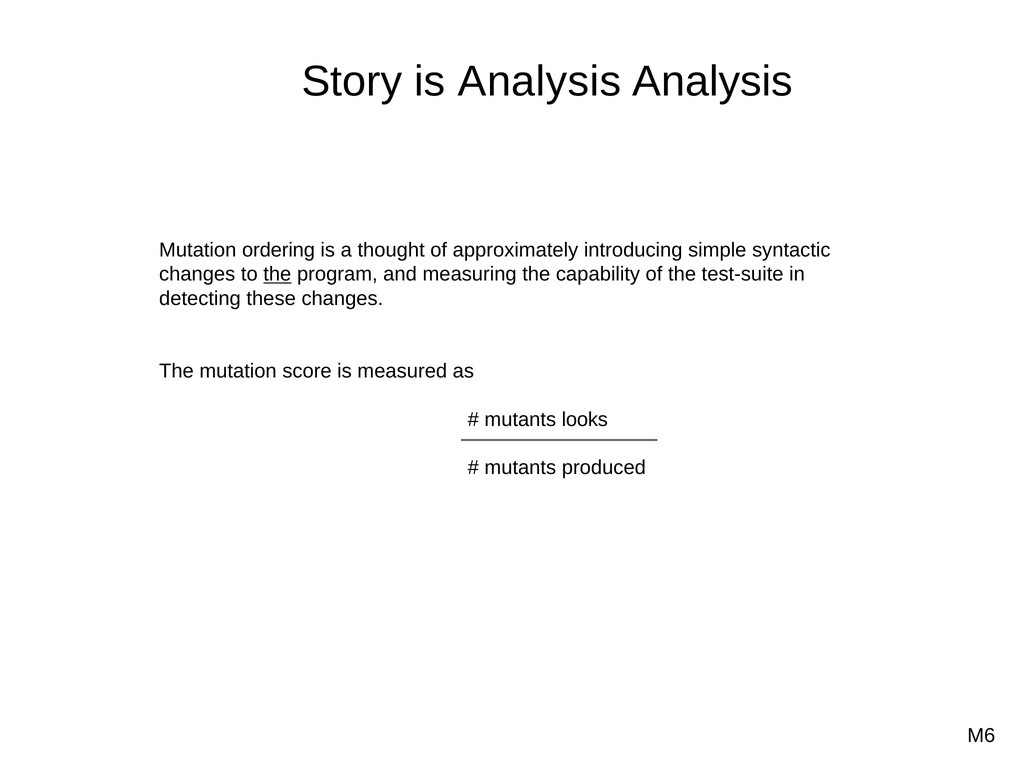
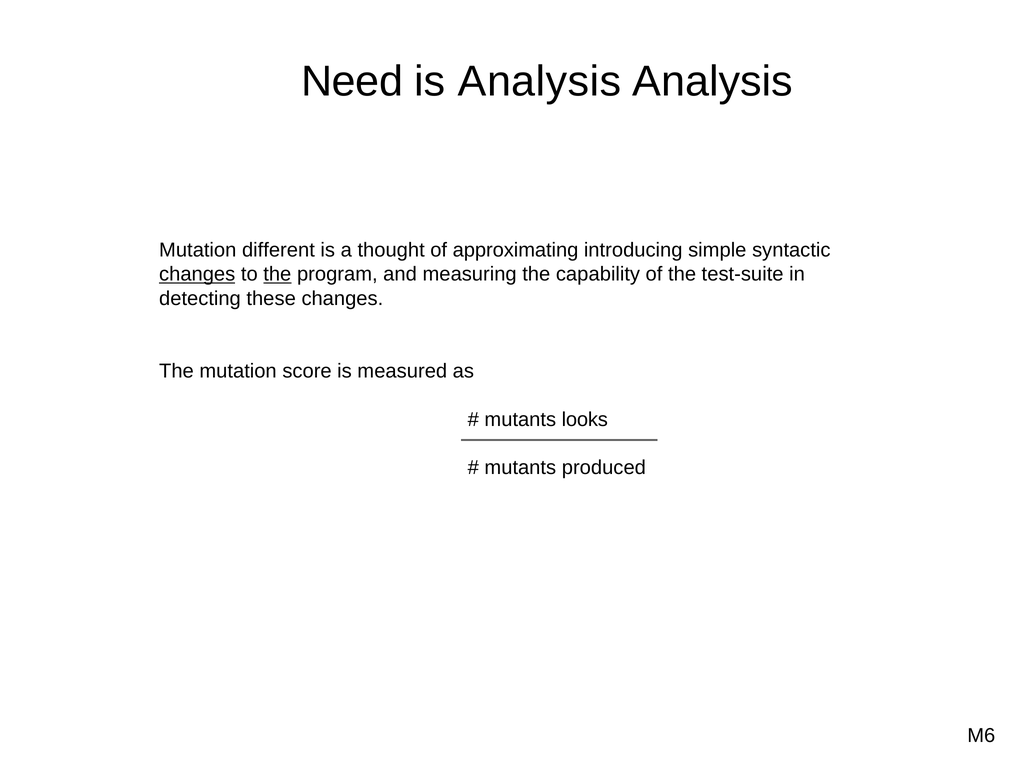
Story: Story -> Need (352, 82)
ordering: ordering -> different (278, 250)
approximately: approximately -> approximating (516, 250)
changes underline: none -> present (197, 274)
